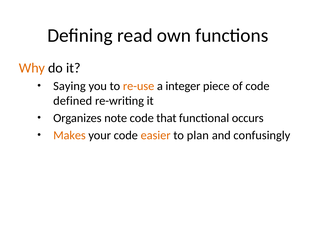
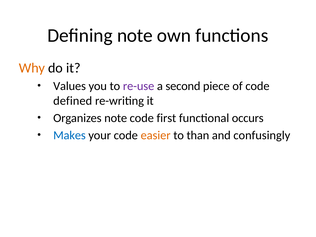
Defining read: read -> note (135, 36)
Saying: Saying -> Values (70, 86)
re-use colour: orange -> purple (139, 86)
integer: integer -> second (183, 86)
that: that -> first (166, 118)
Makes colour: orange -> blue (69, 135)
plan: plan -> than (198, 135)
